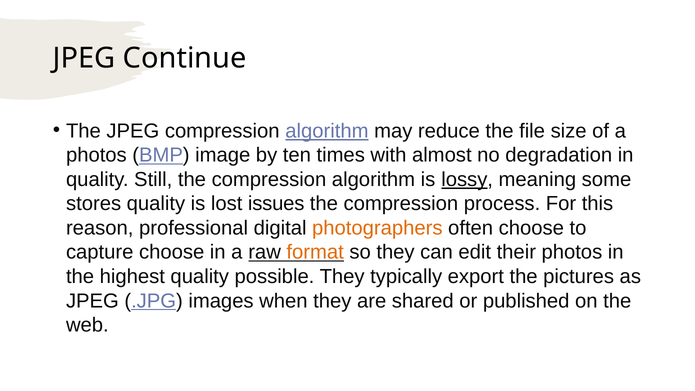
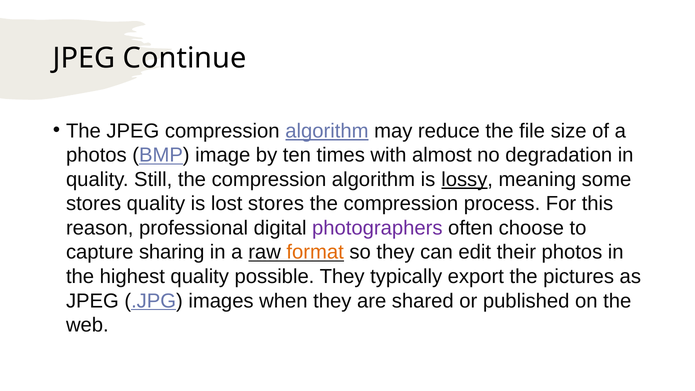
lost issues: issues -> stores (276, 204)
photographers colour: orange -> purple (377, 228)
capture choose: choose -> sharing (172, 252)
